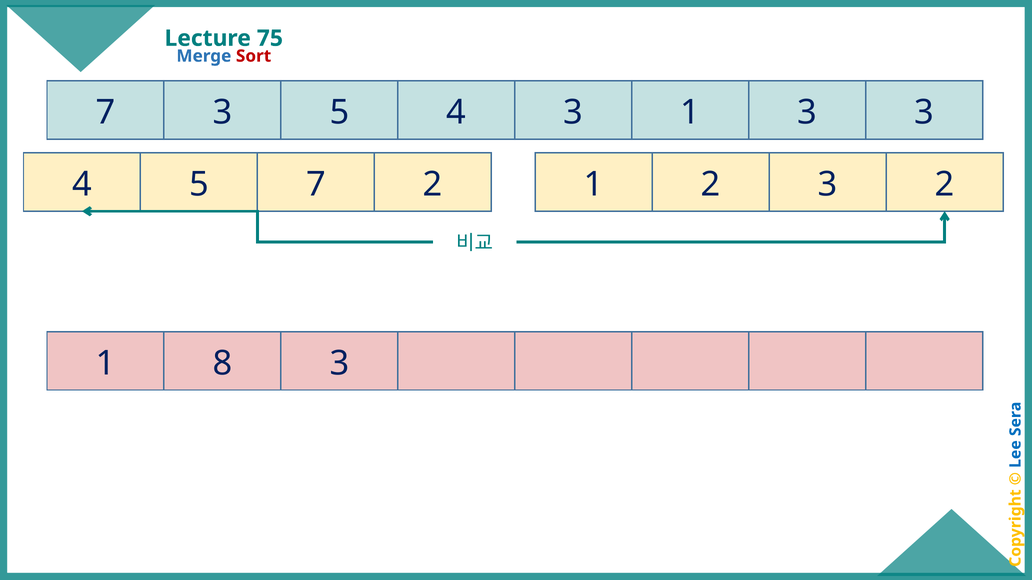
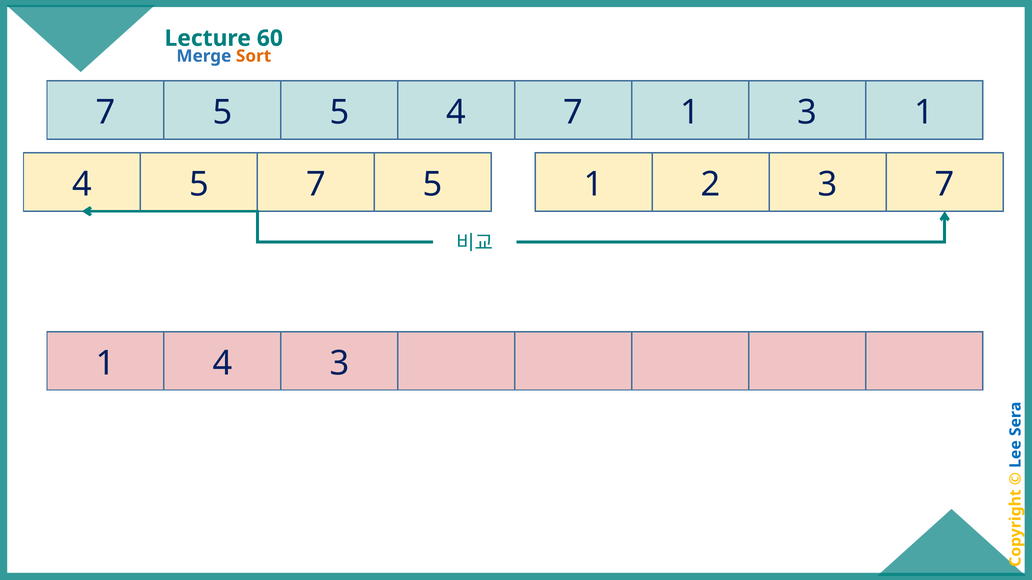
75: 75 -> 60 (270, 38)
Sort colour: red -> orange (254, 56)
3: 3 -> 5 (222, 112)
4 3: 3 -> 7 (573, 112)
1 3 3: 3 -> 1 (924, 112)
2: 2 -> 5 (433, 185)
3 2: 2 -> 7 (945, 185)
1 8: 8 -> 4 (222, 364)
